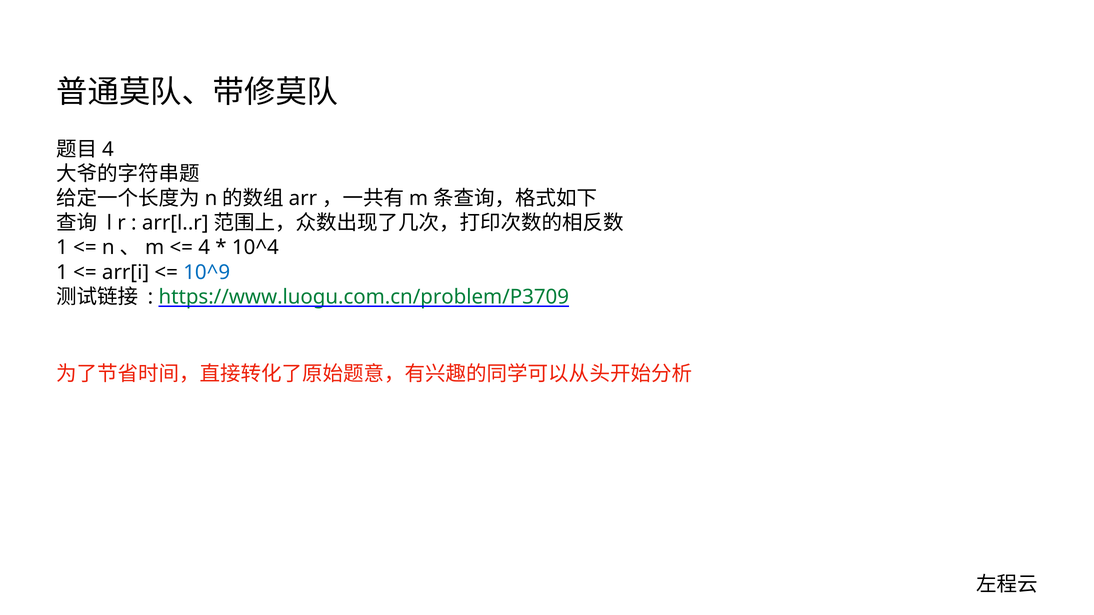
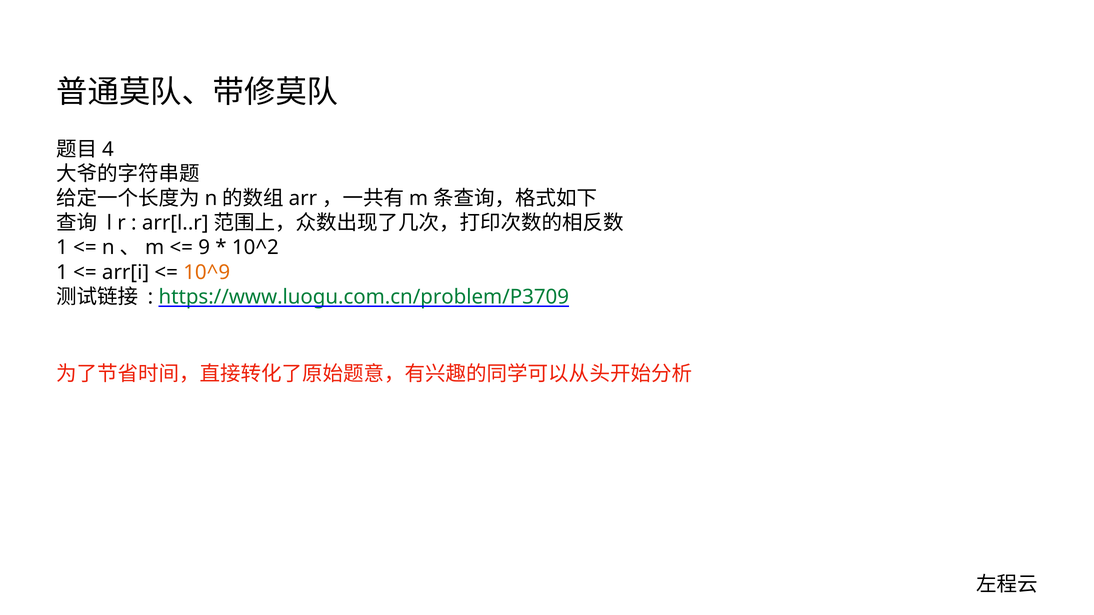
4: 4 -> 9 (204, 248)
10^4: 10^4 -> 10^2 (255, 248)
10^9 colour: blue -> orange (207, 272)
